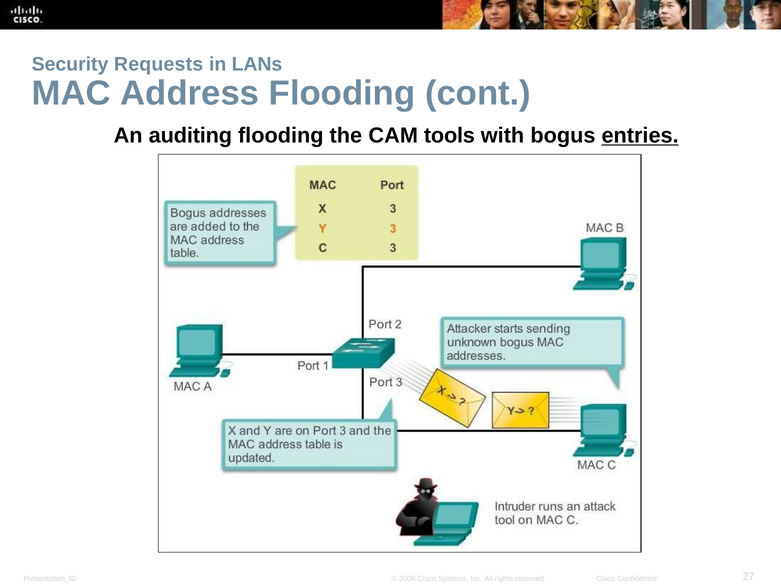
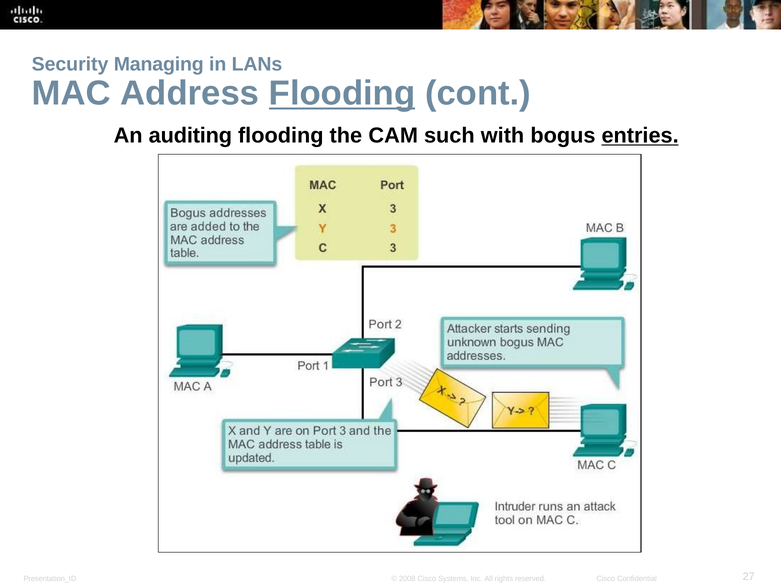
Requests: Requests -> Managing (159, 64)
Flooding underline: none -> present (342, 93)
tools: tools -> such (449, 136)
